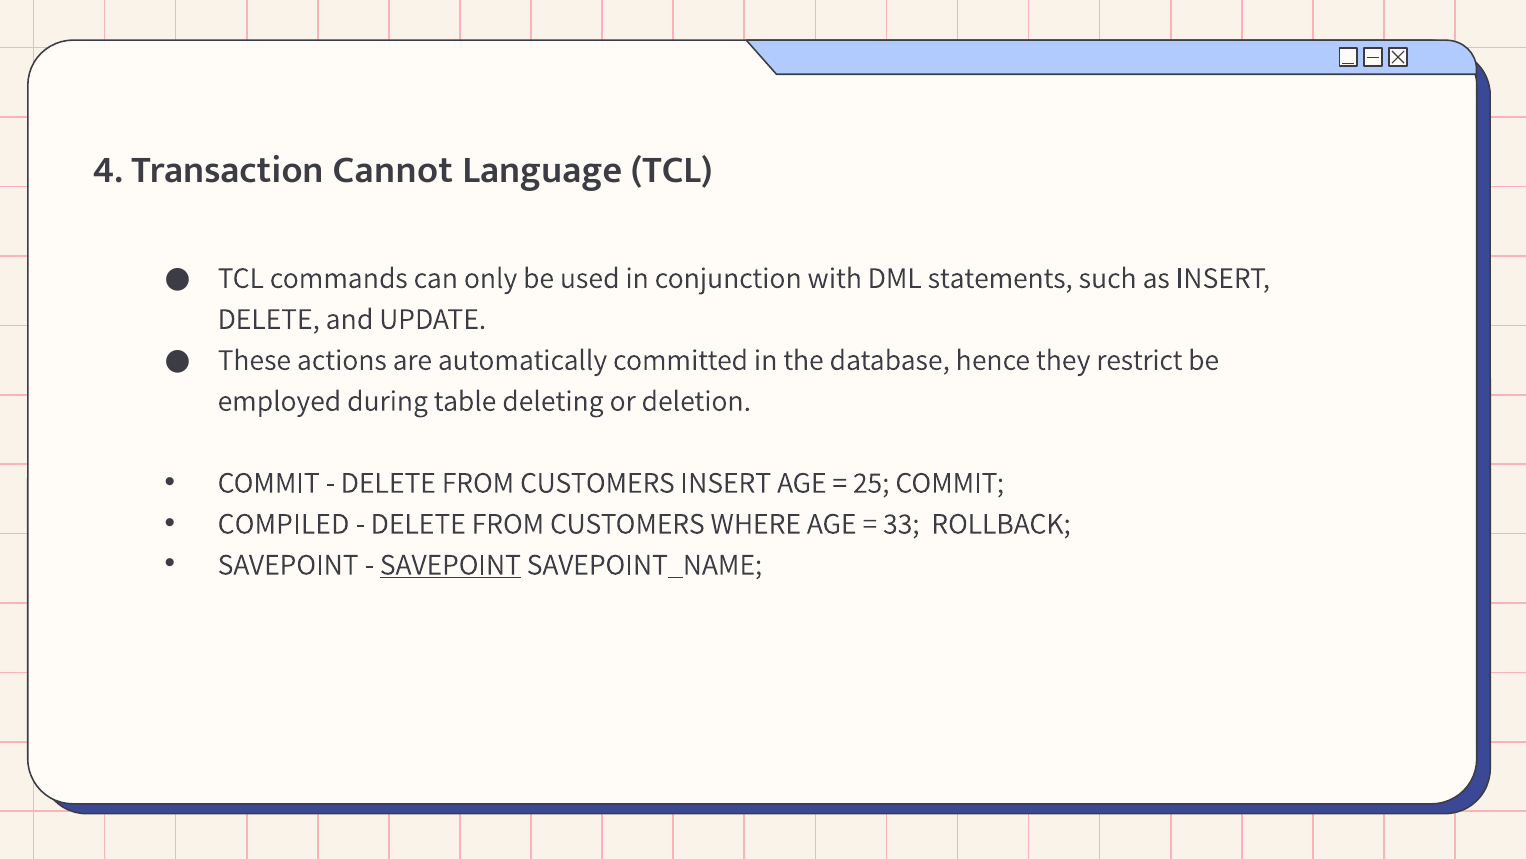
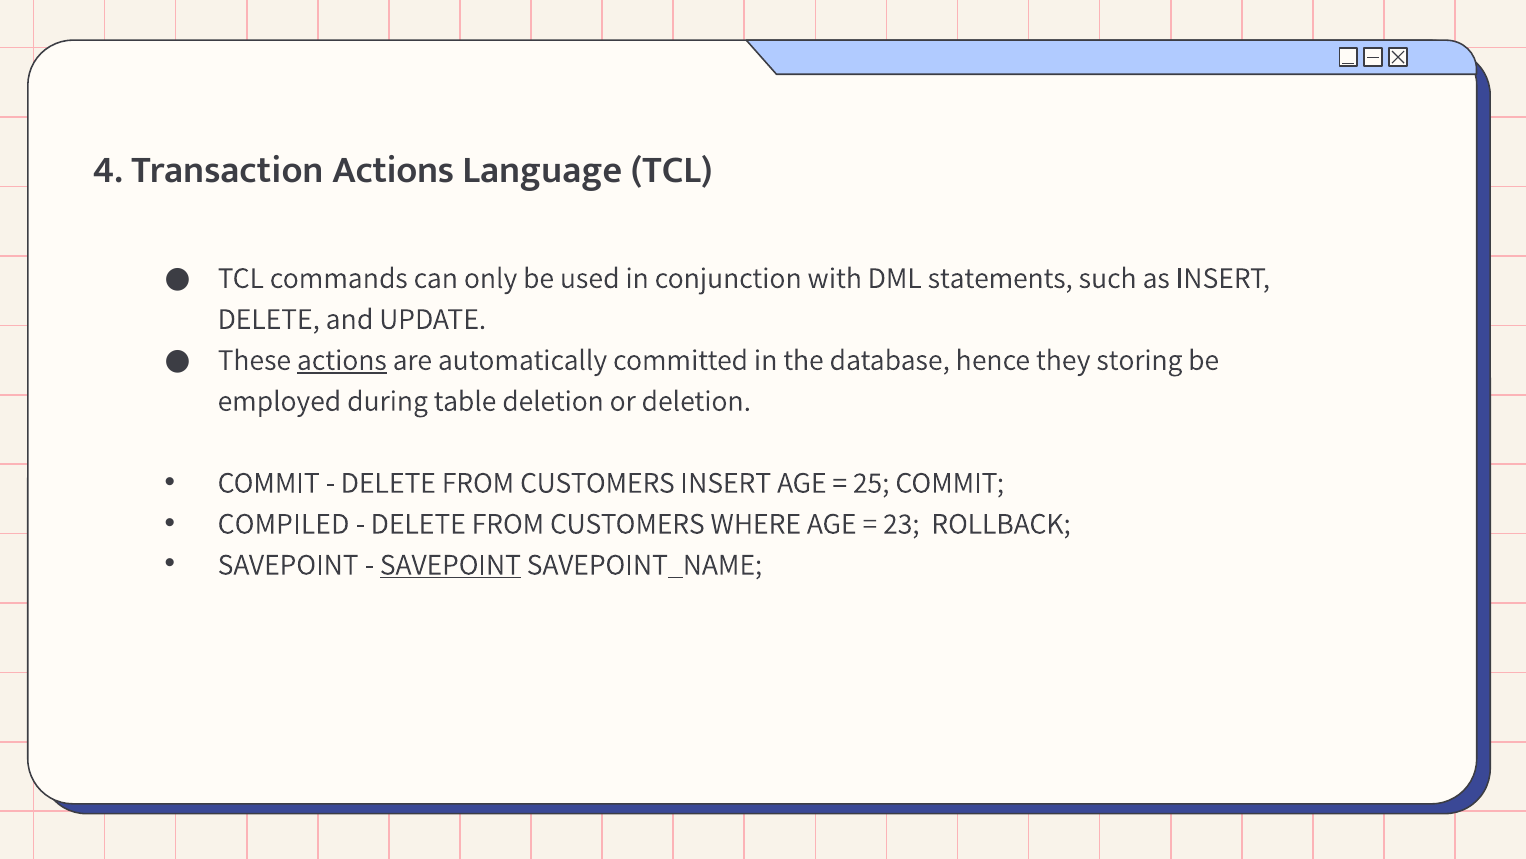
Transaction Cannot: Cannot -> Actions (393, 170)
actions underline: none -> present (342, 360)
restrict: restrict -> storing (1139, 360)
table deleting: deleting -> deletion (553, 401)
33: 33 -> 23 (901, 523)
